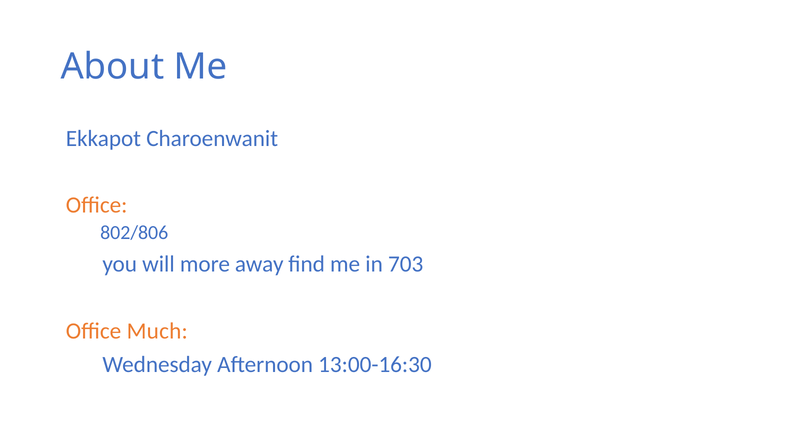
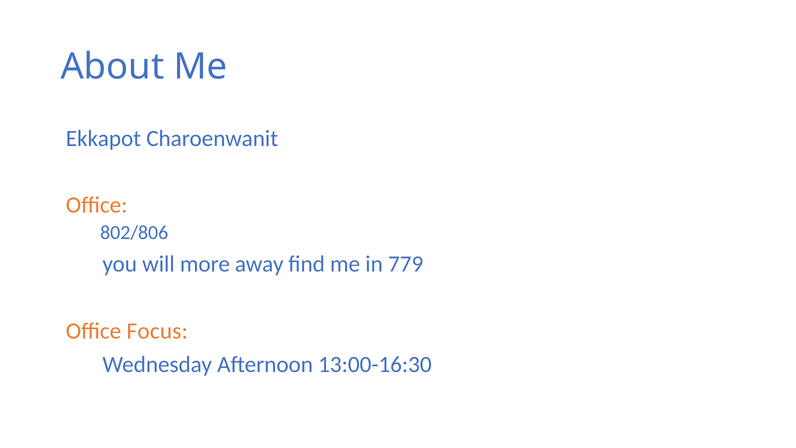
703: 703 -> 779 (406, 264)
Much: Much -> Focus (157, 331)
